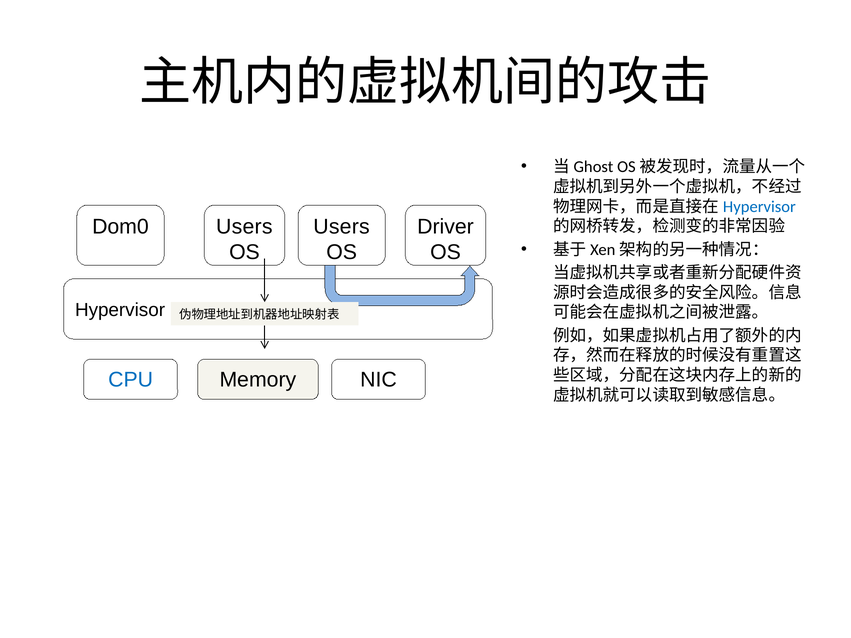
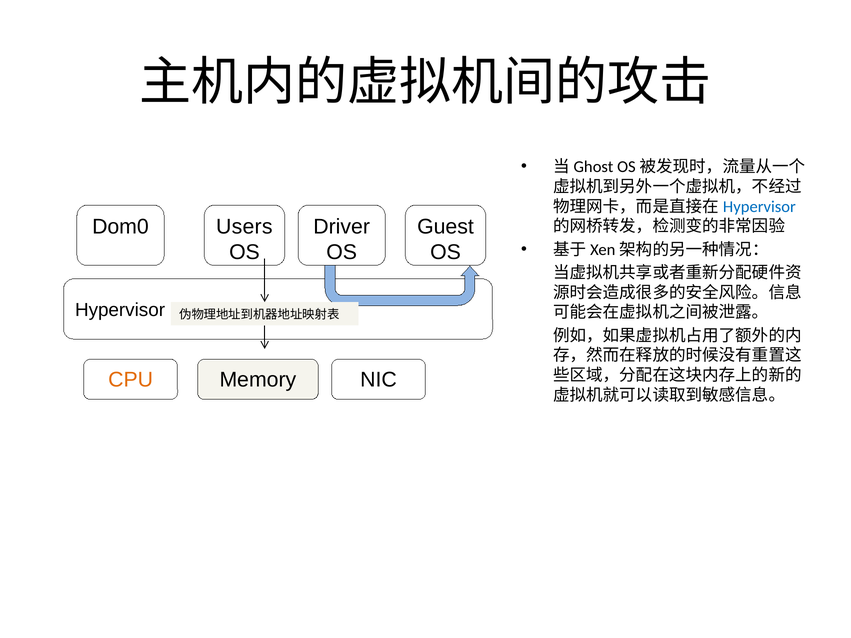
Users: Users -> Driver (342, 227)
Driver: Driver -> Guest (445, 227)
CPU colour: blue -> orange (131, 380)
